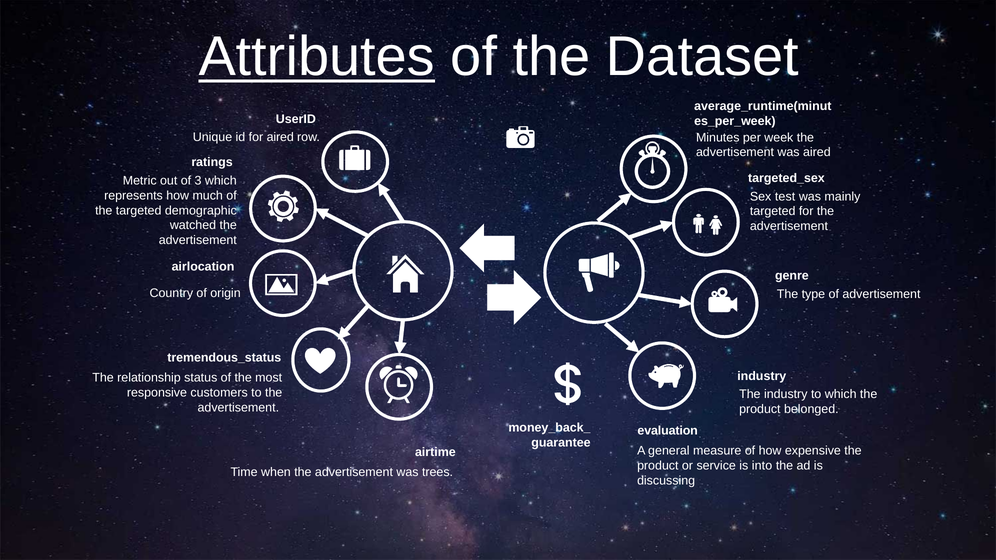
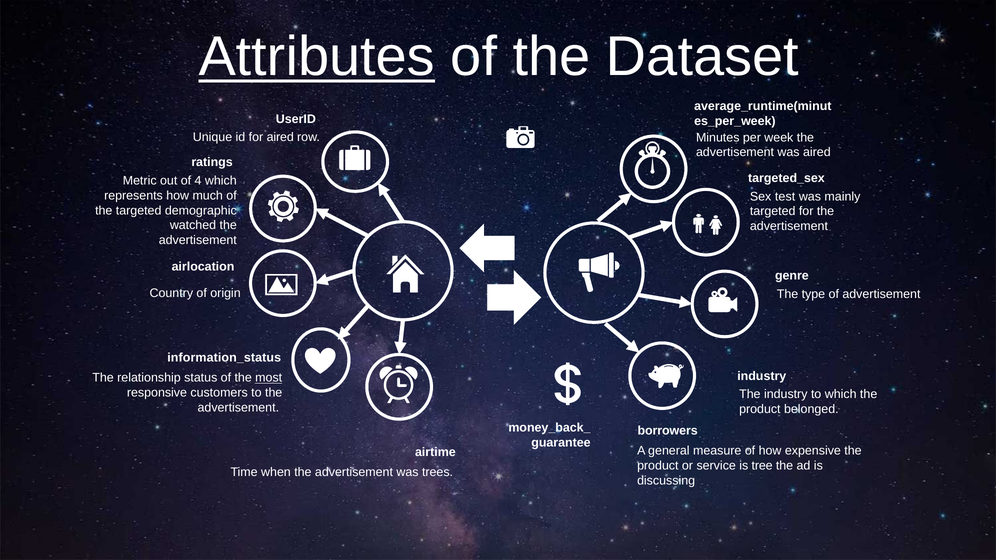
3: 3 -> 4 (198, 181)
tremendous_status: tremendous_status -> information_status (224, 358)
most underline: none -> present (269, 378)
evaluation: evaluation -> borrowers (668, 431)
into: into -> tree (762, 466)
